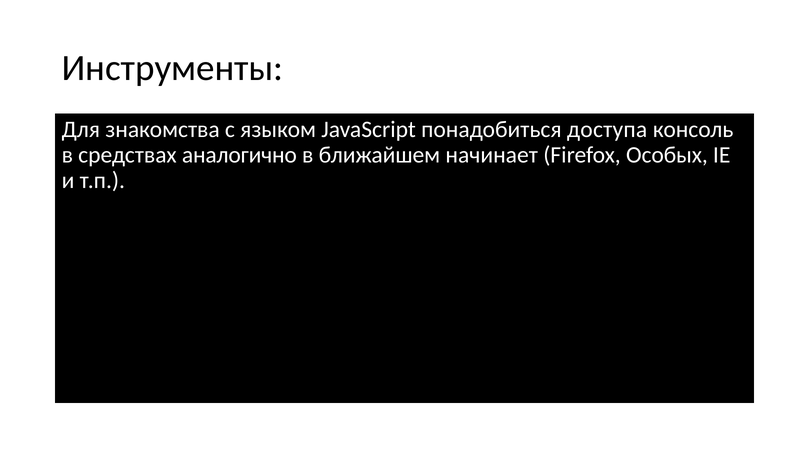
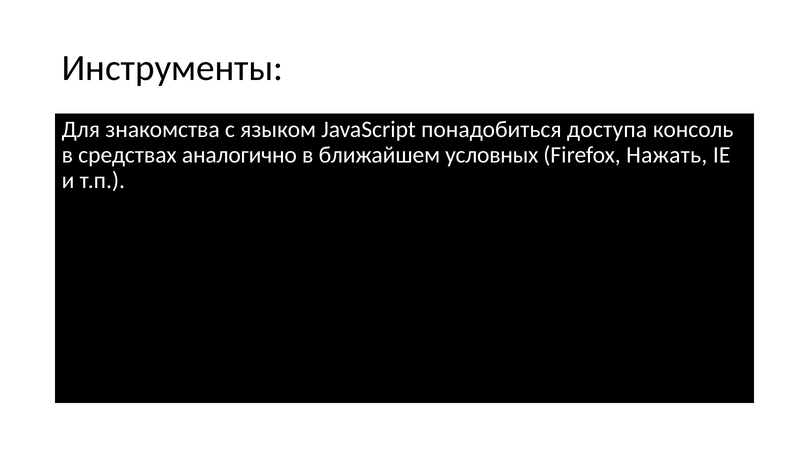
начинает: начинает -> условных (492, 155)
Особых: Особых -> Нажать (667, 155)
